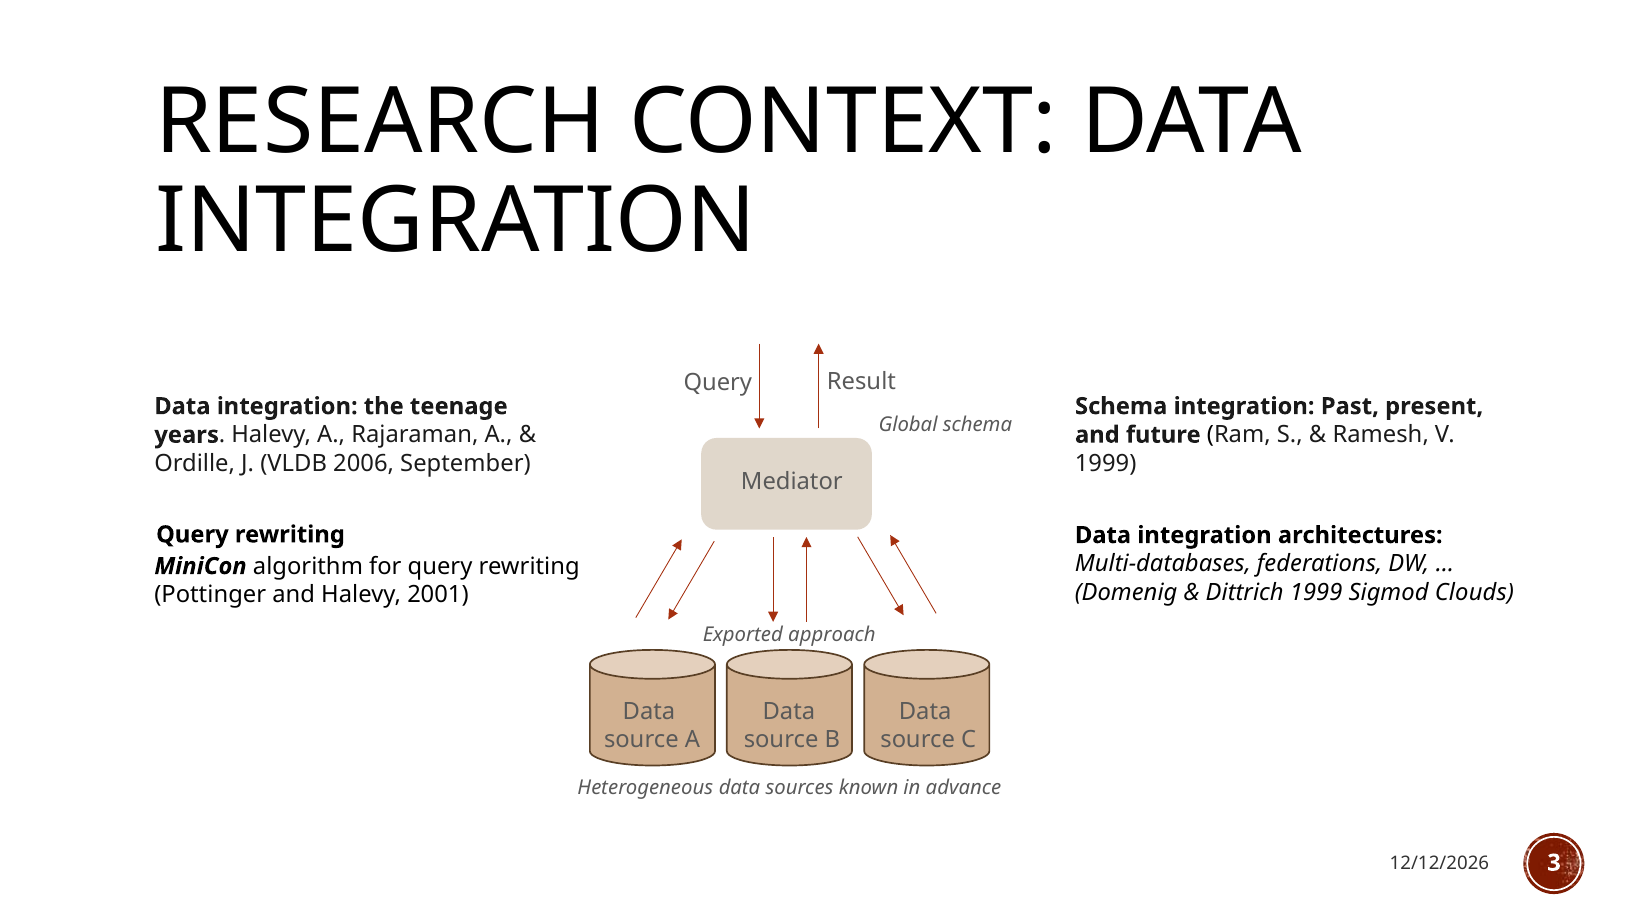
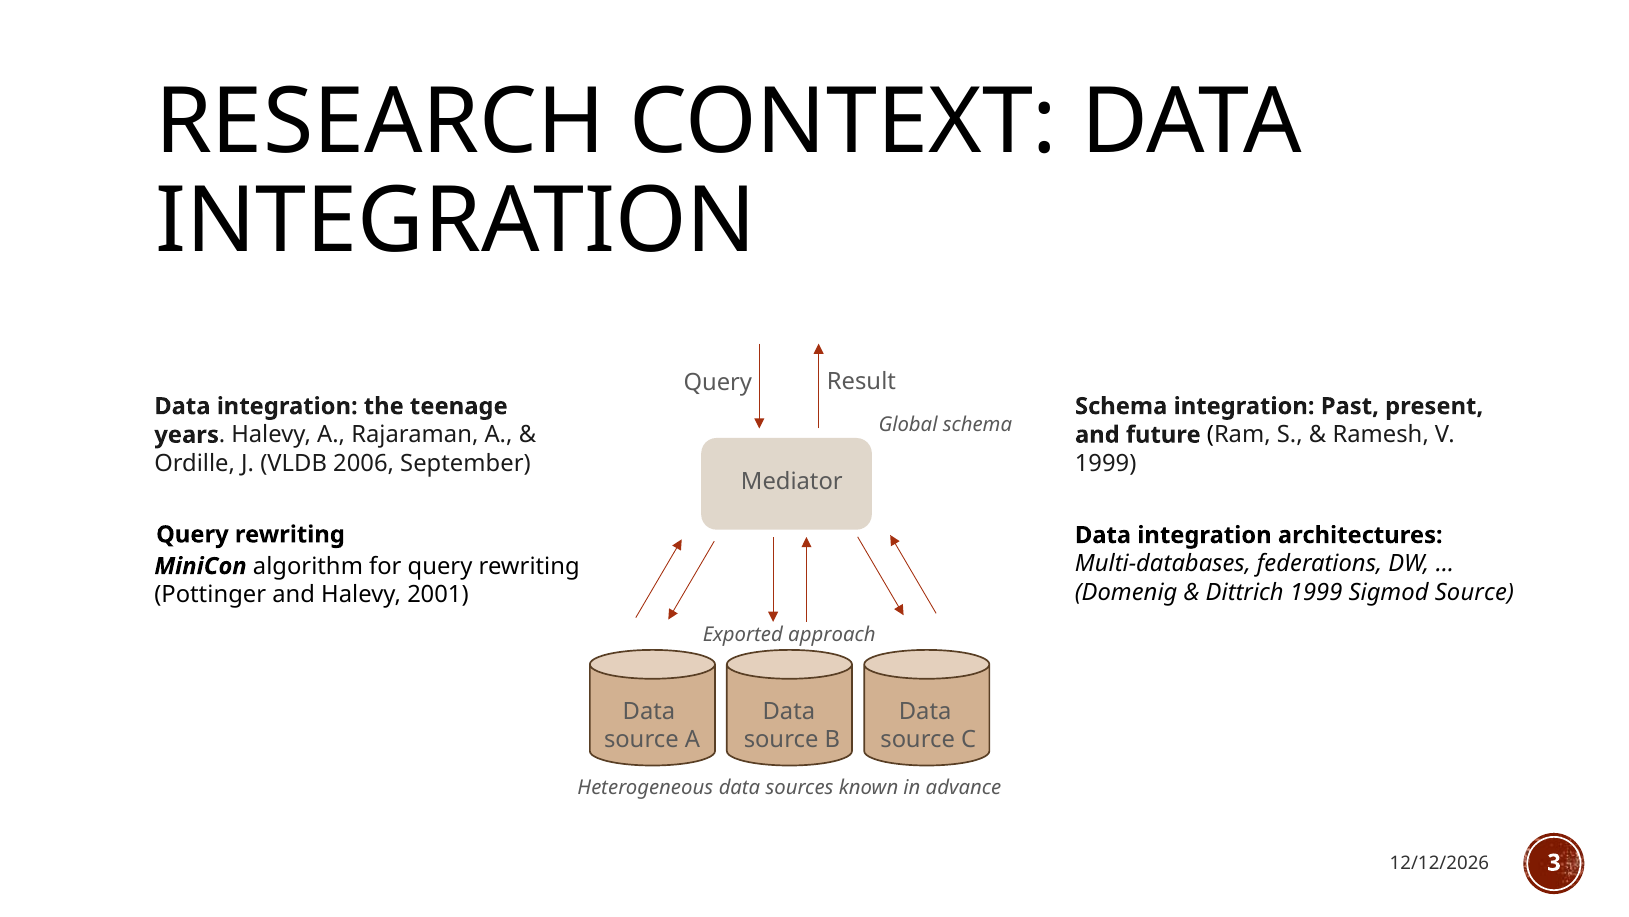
Sigmod Clouds: Clouds -> Source (1474, 592)
